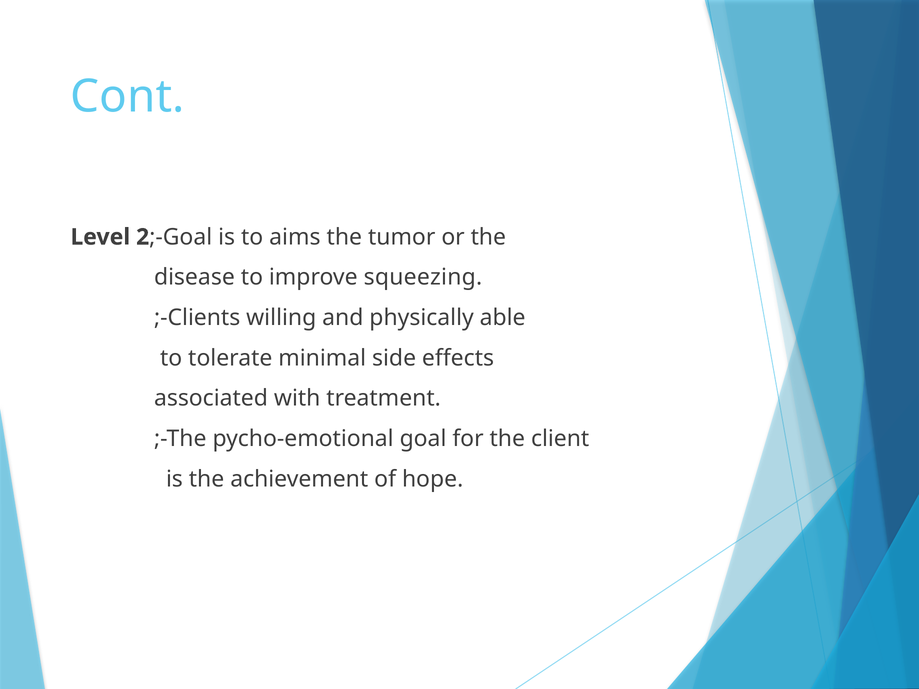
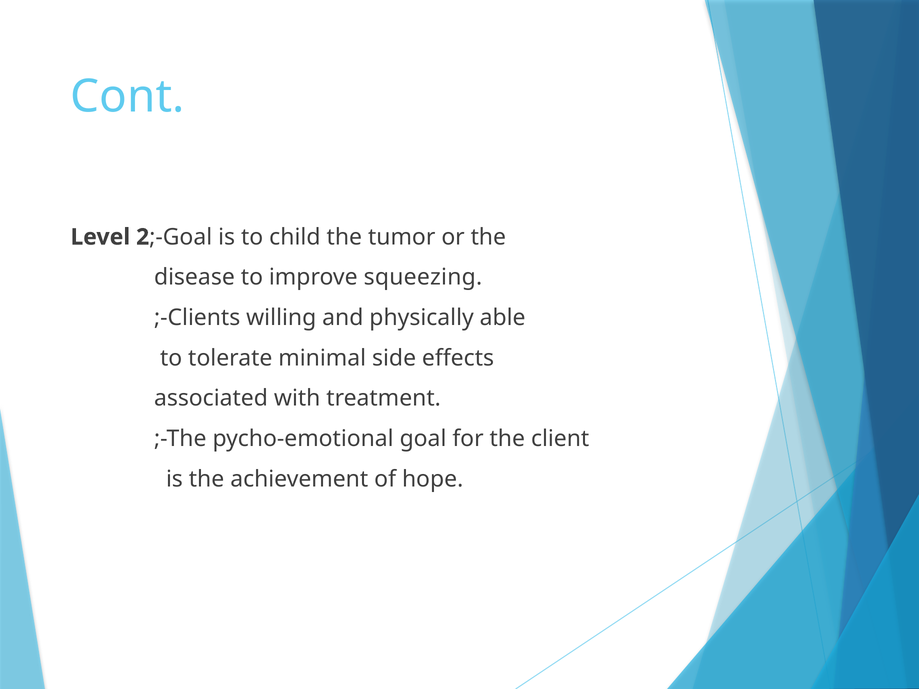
aims: aims -> child (295, 237)
